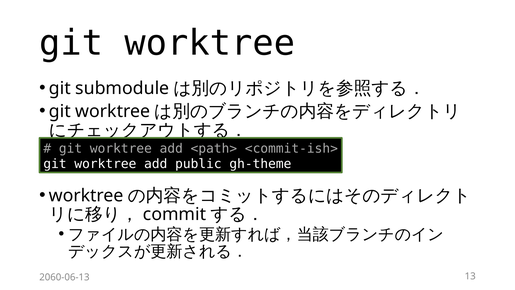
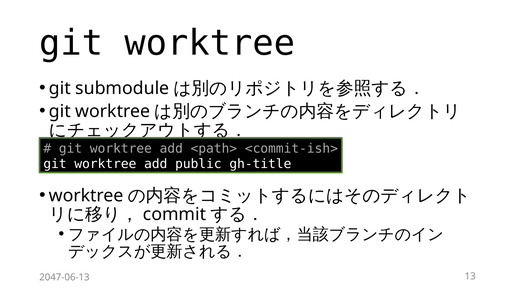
gh-theme: gh-theme -> gh-title (260, 164)
2060-06-13: 2060-06-13 -> 2047-06-13 (64, 277)
